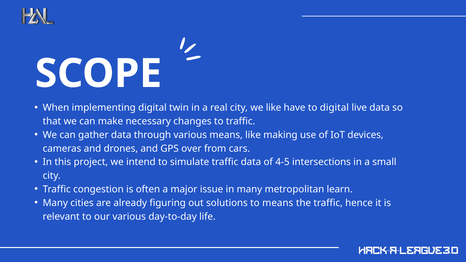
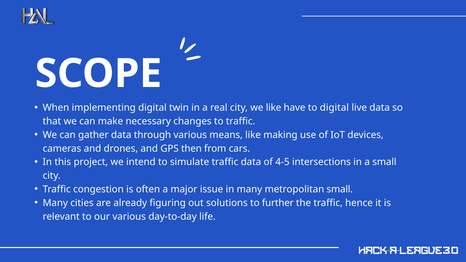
over: over -> then (191, 149)
metropolitan learn: learn -> small (340, 189)
to means: means -> further (278, 203)
